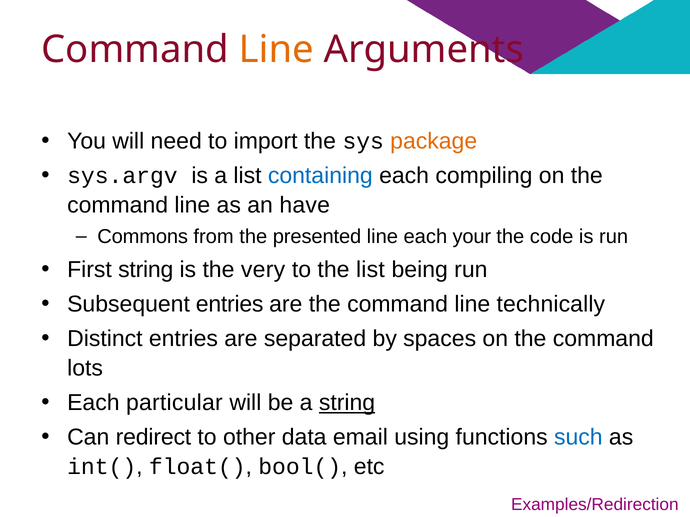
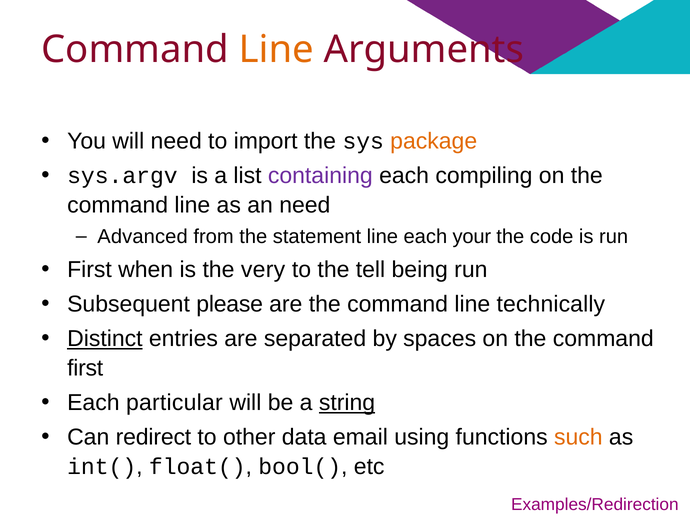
containing colour: blue -> purple (320, 176)
an have: have -> need (305, 206)
Commons: Commons -> Advanced (143, 237)
presented: presented -> statement (317, 237)
First string: string -> when (146, 270)
the list: list -> tell (371, 270)
Subsequent entries: entries -> please (230, 305)
Distinct underline: none -> present (105, 339)
lots: lots -> first (85, 369)
such colour: blue -> orange (578, 438)
